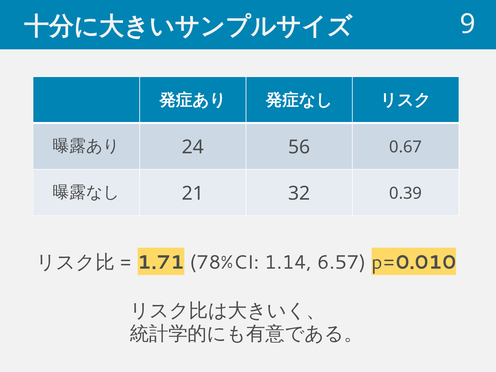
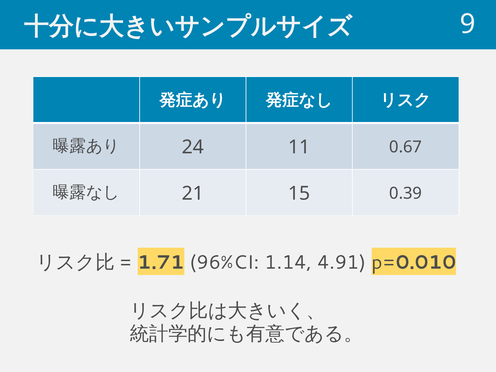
56: 56 -> 11 (299, 147)
32: 32 -> 15 (299, 193)
78%CI: 78%CI -> 96%CI (224, 262)
6.57: 6.57 -> 4.91 (342, 262)
